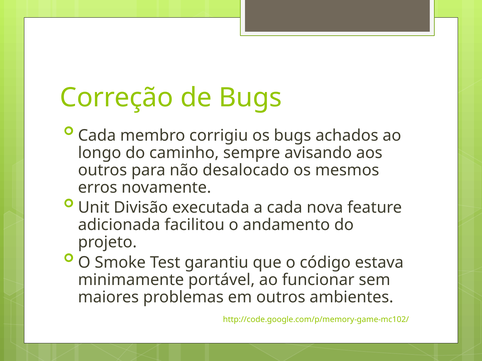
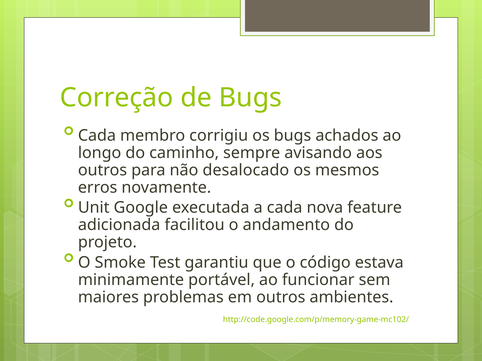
Divisão: Divisão -> Google (141, 208)
